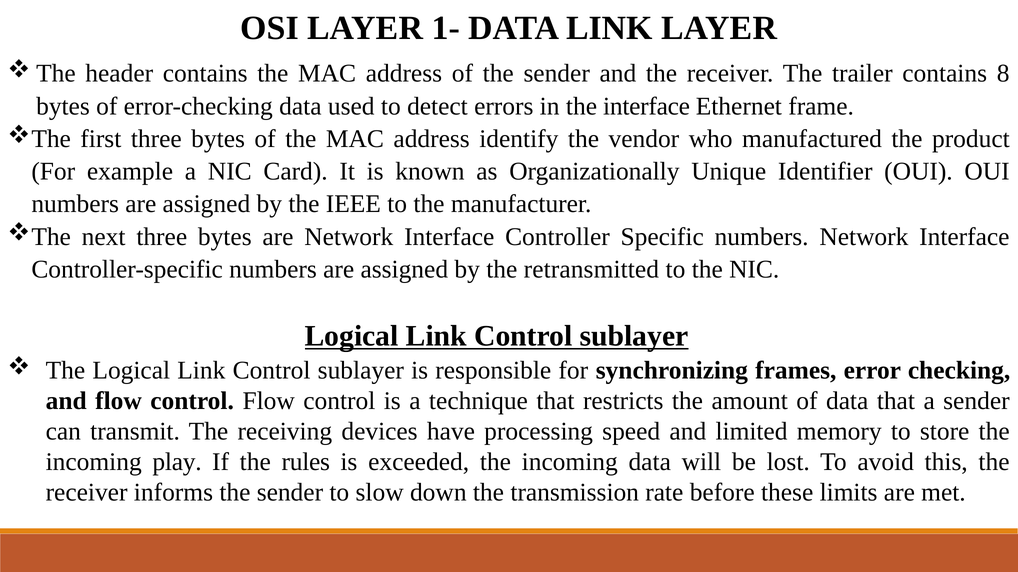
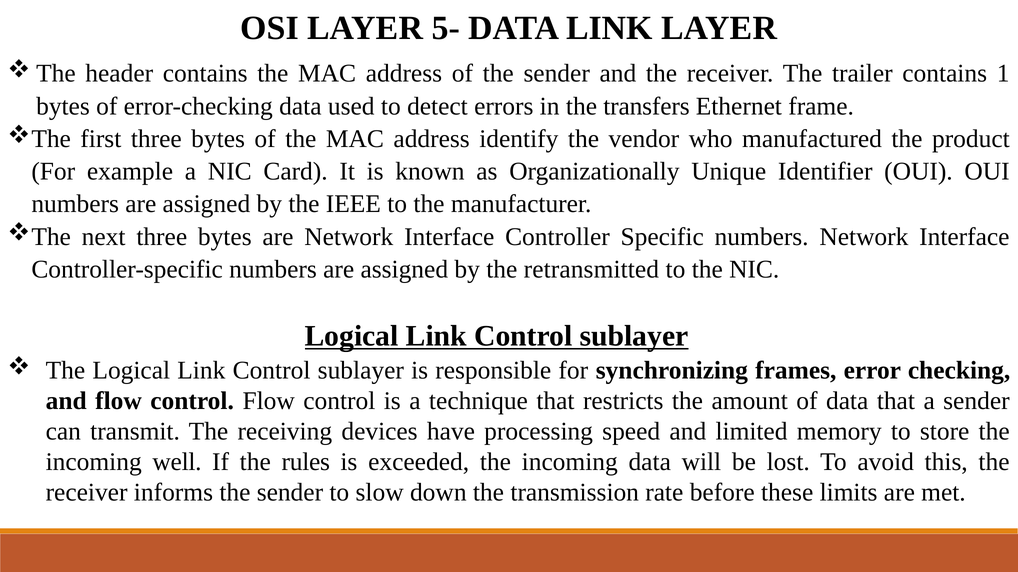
1-: 1- -> 5- (446, 28)
8: 8 -> 1 (1003, 74)
the interface: interface -> transfers (646, 106)
play: play -> well (177, 463)
